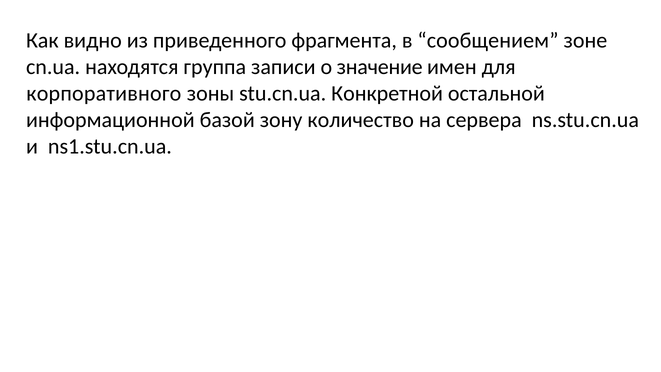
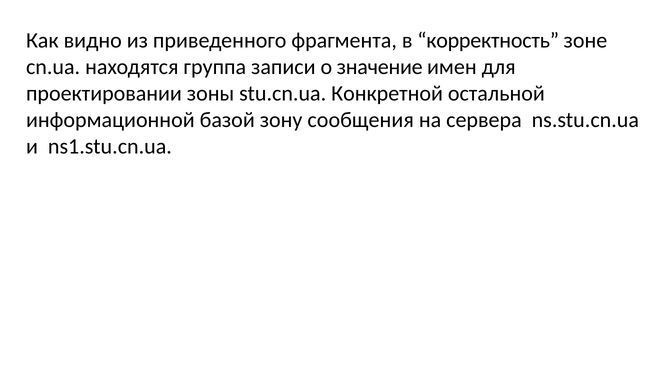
сообщением: сообщением -> корректность (488, 40)
корпоративного: корпоративного -> проектировании (104, 93)
количество: количество -> сообщения (361, 120)
